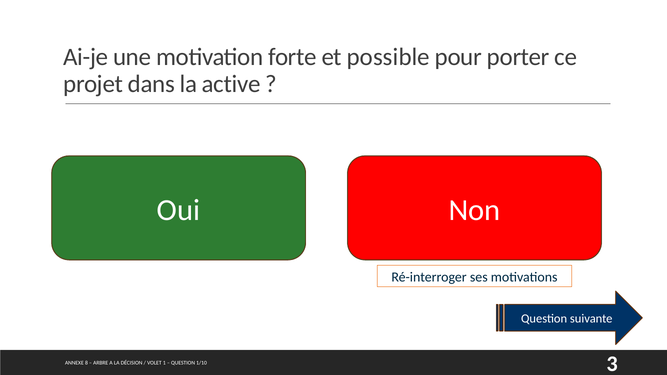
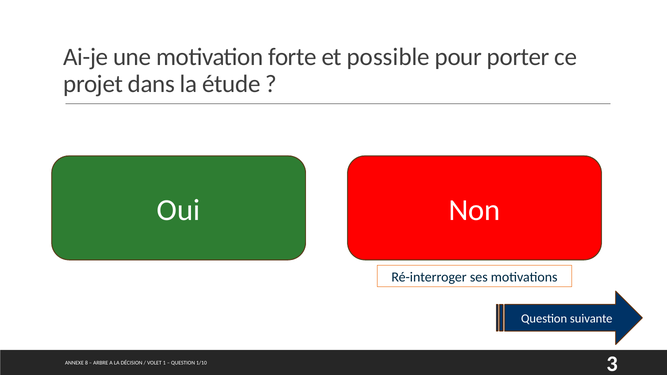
active: active -> étude (231, 84)
